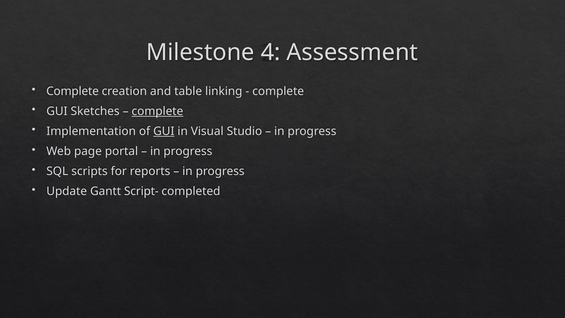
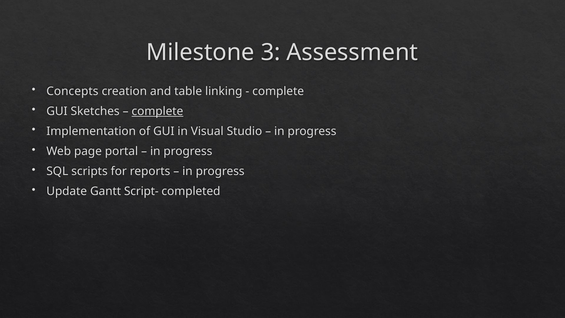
4: 4 -> 3 (271, 52)
Complete: Complete -> Concepts (72, 91)
GUI underline: present -> none (164, 131)
